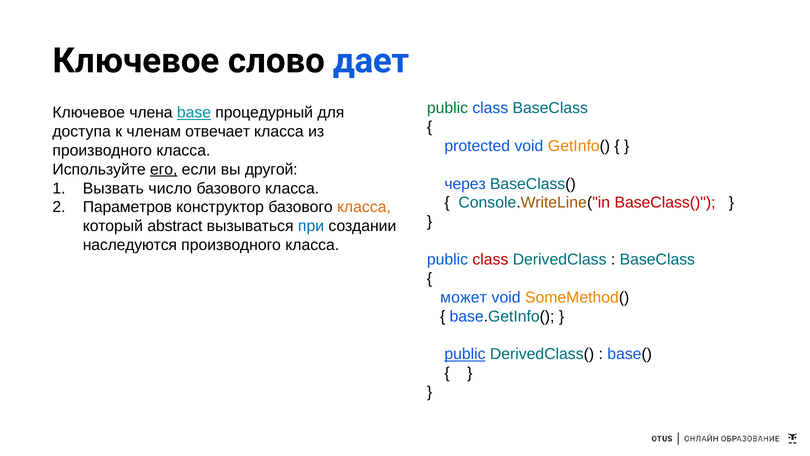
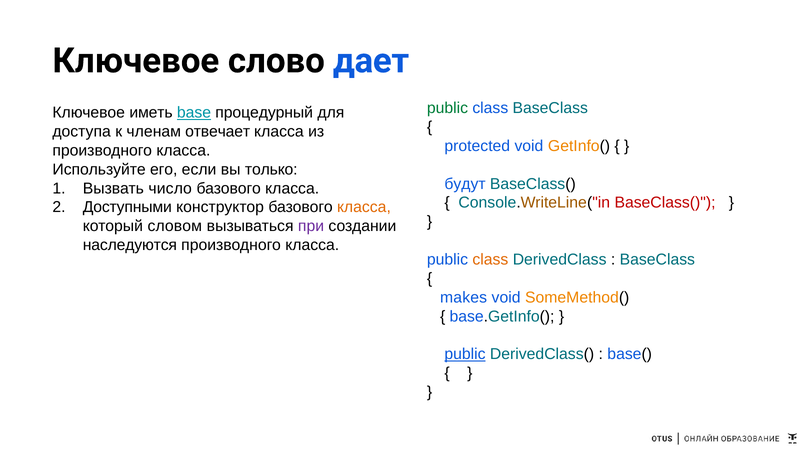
члена: члена -> иметь (151, 113)
его underline: present -> none (164, 169)
другой: другой -> только (271, 169)
через: через -> будут (465, 184)
Параметров: Параметров -> Доступными (127, 207)
abstract: abstract -> словом (175, 226)
при colour: blue -> purple (311, 226)
class colour: red -> orange (490, 259)
может: может -> makes (464, 297)
